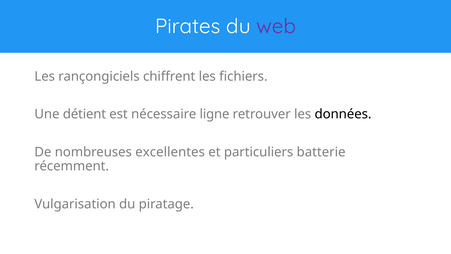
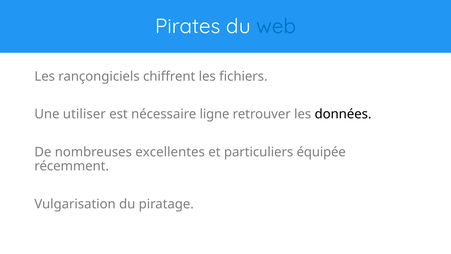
web colour: purple -> blue (276, 26)
détient: détient -> utiliser (84, 114)
batterie: batterie -> équipée (321, 152)
